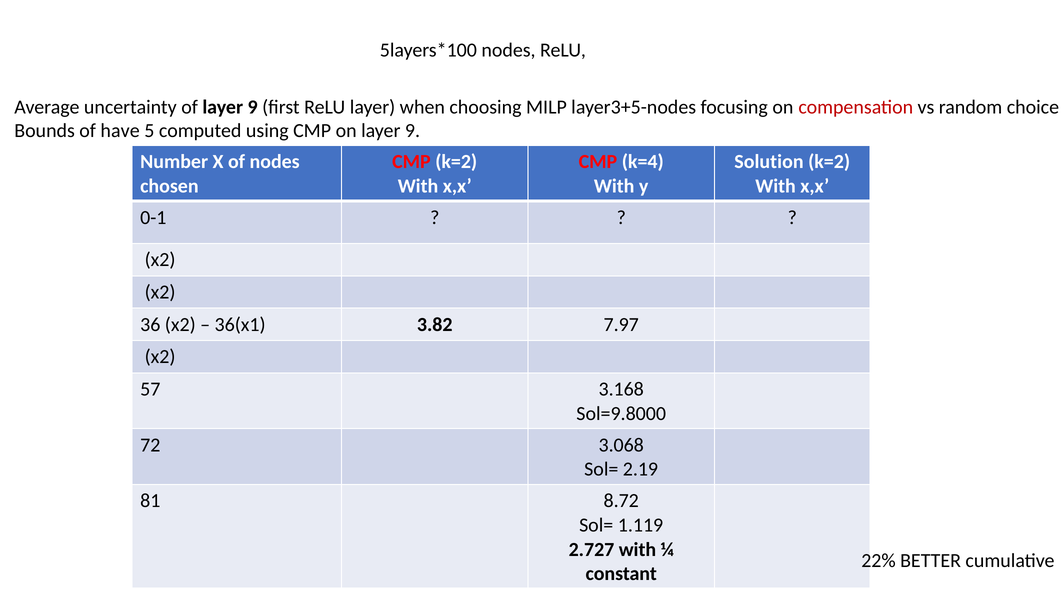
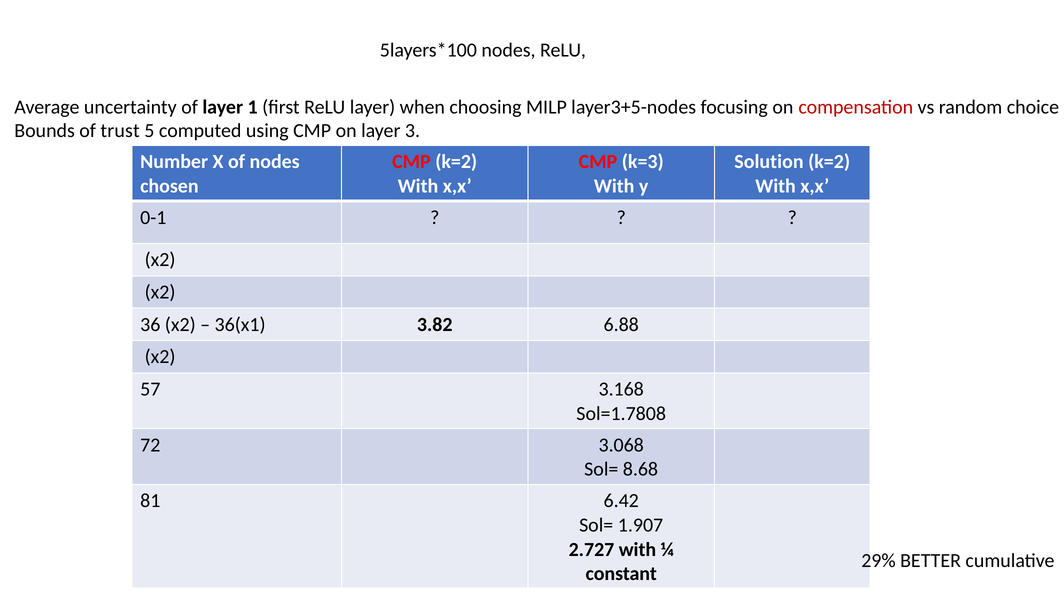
of layer 9: 9 -> 1 (253, 107)
have: have -> trust (120, 131)
on layer 9: 9 -> 3 (413, 131)
k=4: k=4 -> k=3 (643, 162)
7.97: 7.97 -> 6.88 (621, 325)
Sol=9.8000: Sol=9.8000 -> Sol=1.7808 (621, 414)
2.19: 2.19 -> 8.68 (640, 470)
8.72: 8.72 -> 6.42 (621, 501)
1.119: 1.119 -> 1.907 (641, 526)
22%: 22% -> 29% (878, 561)
